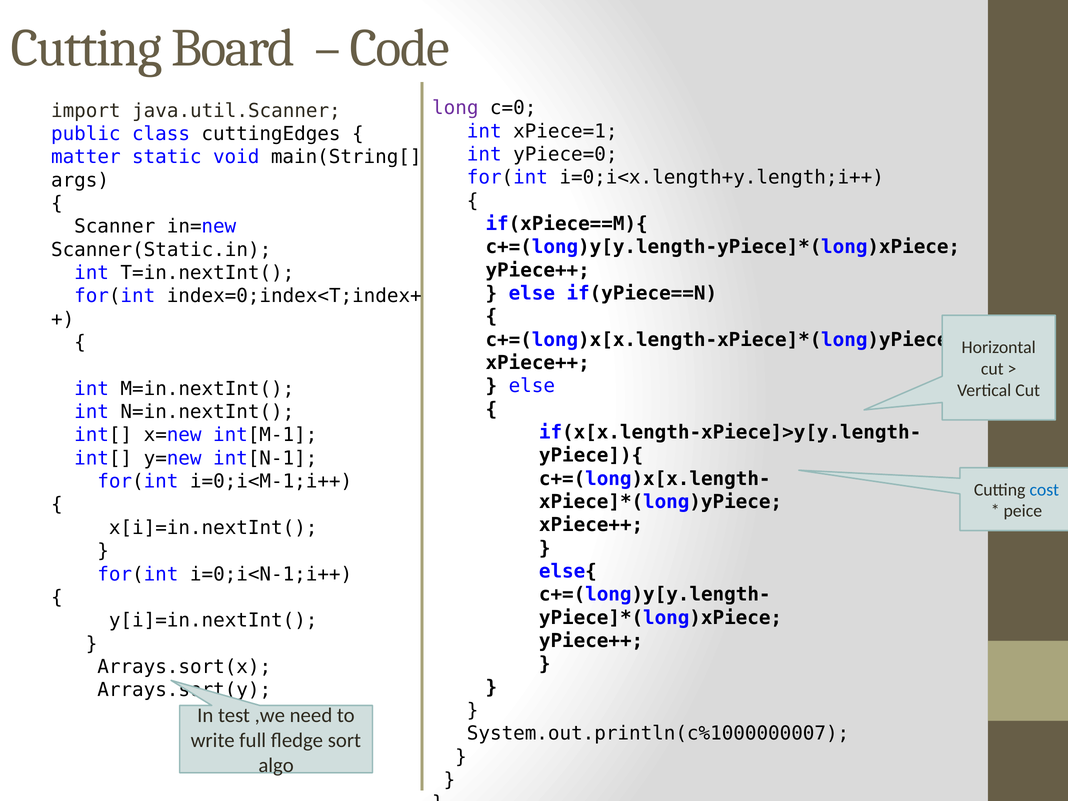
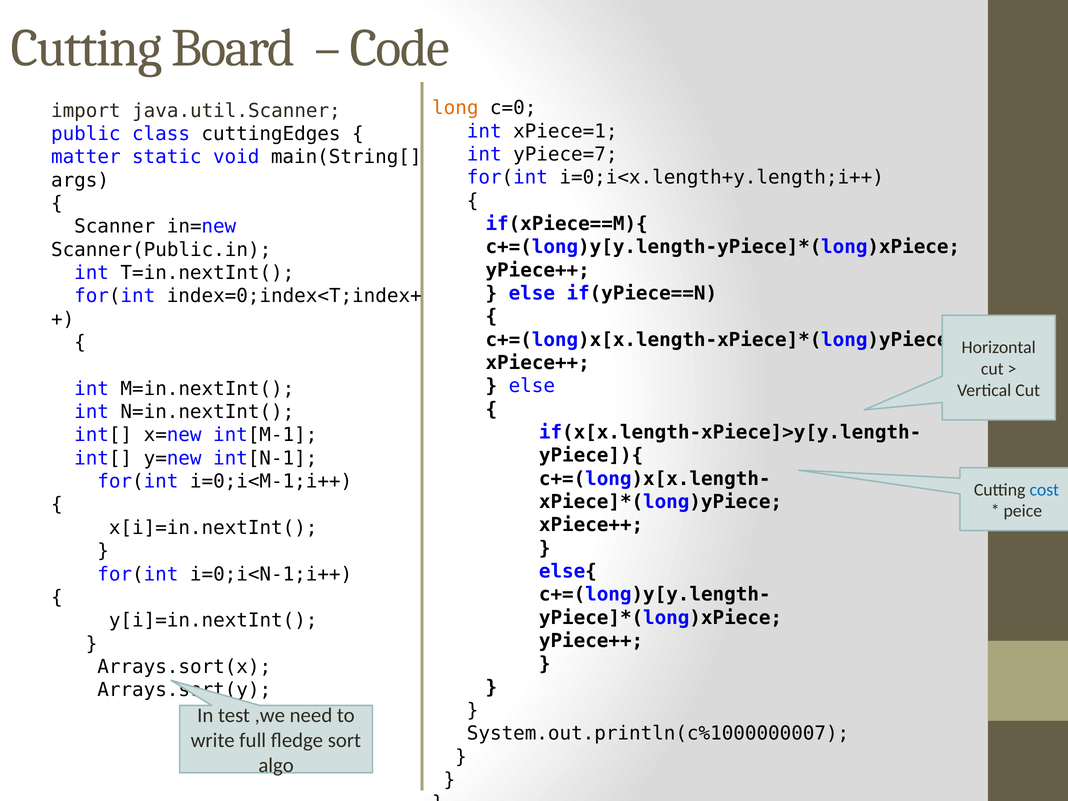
long colour: purple -> orange (455, 108)
yPiece=0: yPiece=0 -> yPiece=7 (565, 154)
Scanner(Static.in: Scanner(Static.in -> Scanner(Public.in (161, 250)
